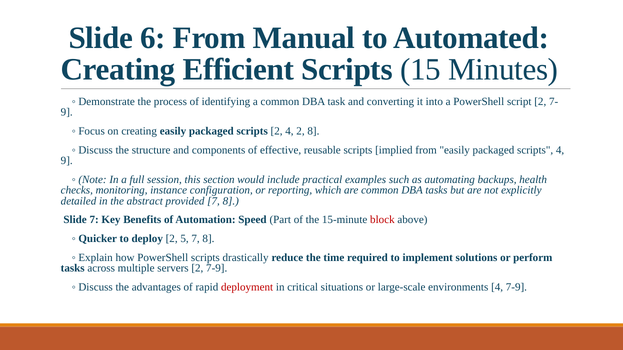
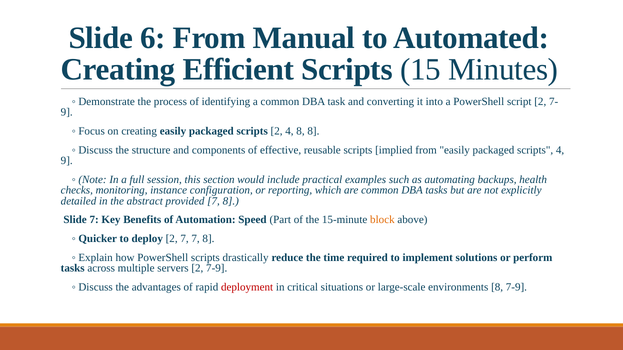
4 2: 2 -> 8 (301, 131)
block colour: red -> orange (382, 220)
2 5: 5 -> 7 (185, 239)
environments 4: 4 -> 8 (497, 287)
